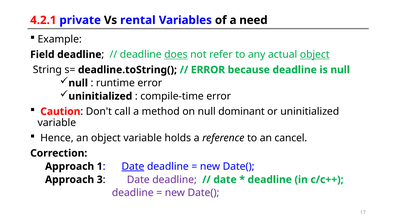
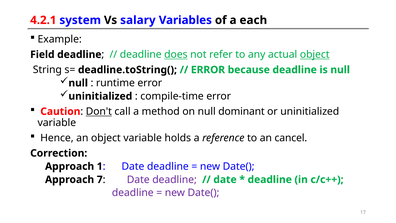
private: private -> system (80, 20)
rental: rental -> salary (138, 20)
need: need -> each (253, 20)
Don't underline: none -> present (99, 111)
Date underline: present -> none (133, 166)
3: 3 -> 7 (100, 179)
